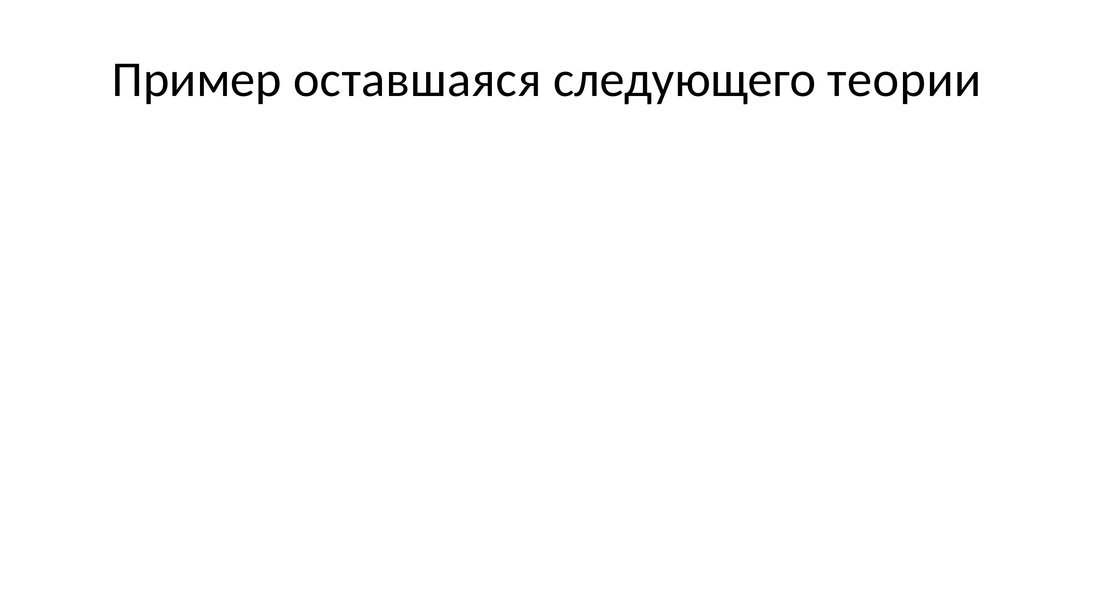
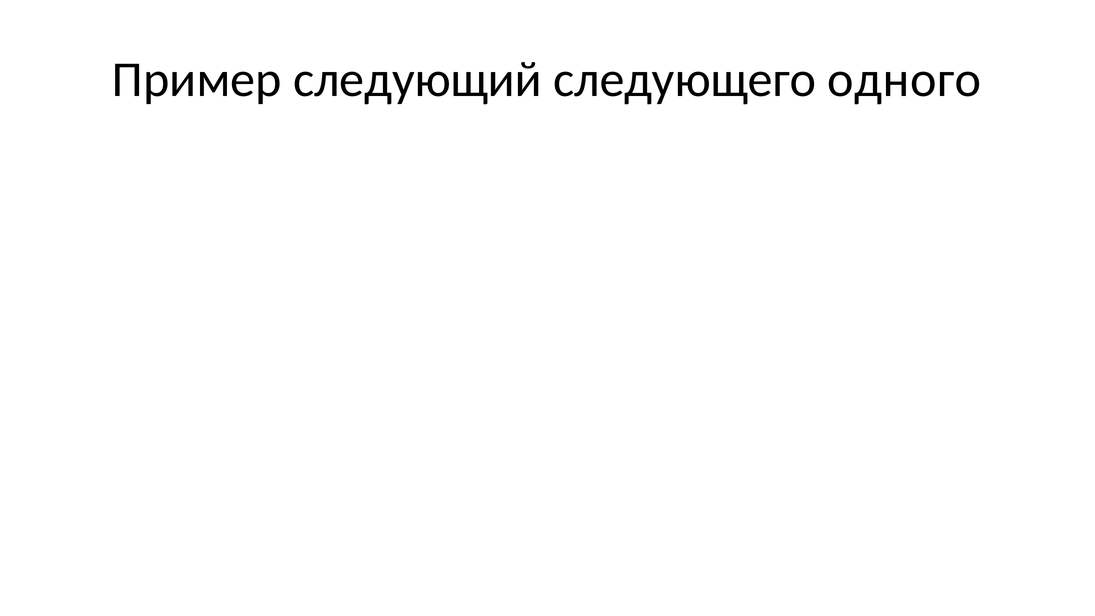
оставшаяся: оставшаяся -> следующий (418, 79)
теории: теории -> одного (904, 79)
